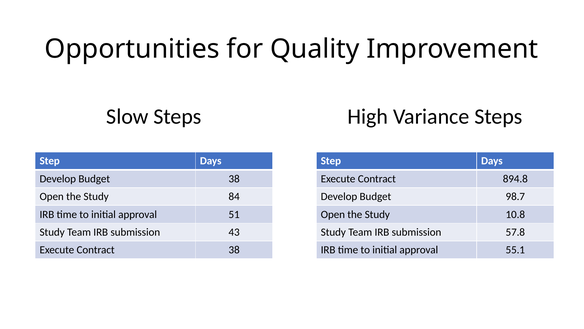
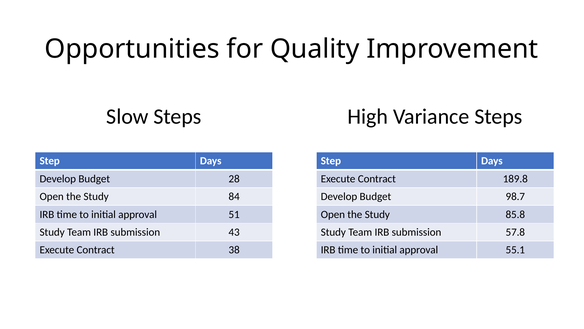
Budget 38: 38 -> 28 (234, 179)
894.8: 894.8 -> 189.8 (515, 179)
10.8: 10.8 -> 85.8 (515, 214)
